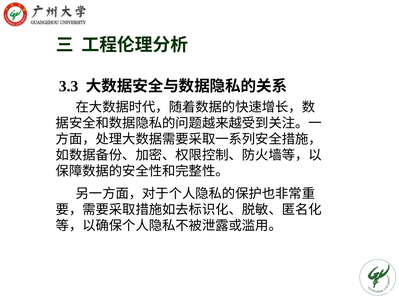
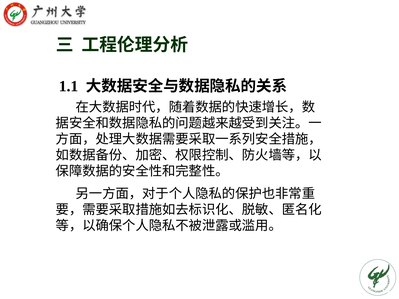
3.3: 3.3 -> 1.1 (69, 86)
